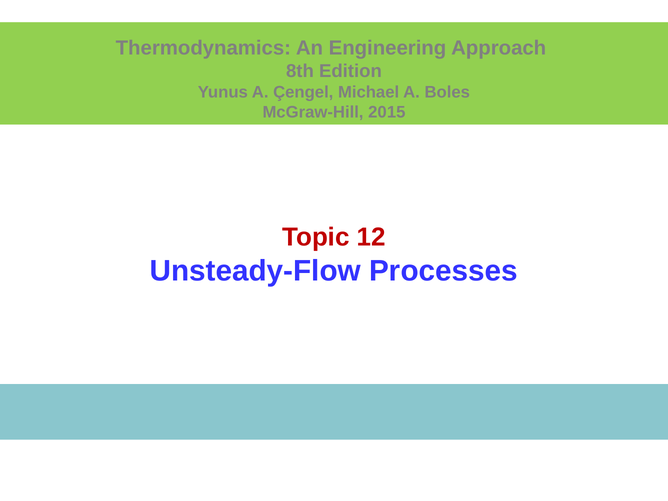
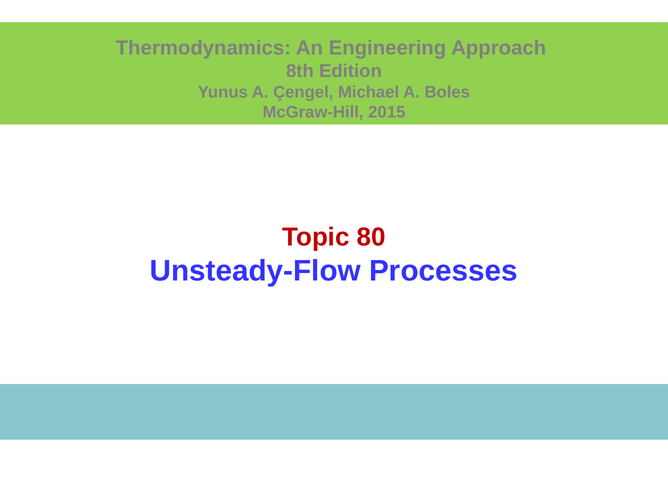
12: 12 -> 80 (371, 237)
